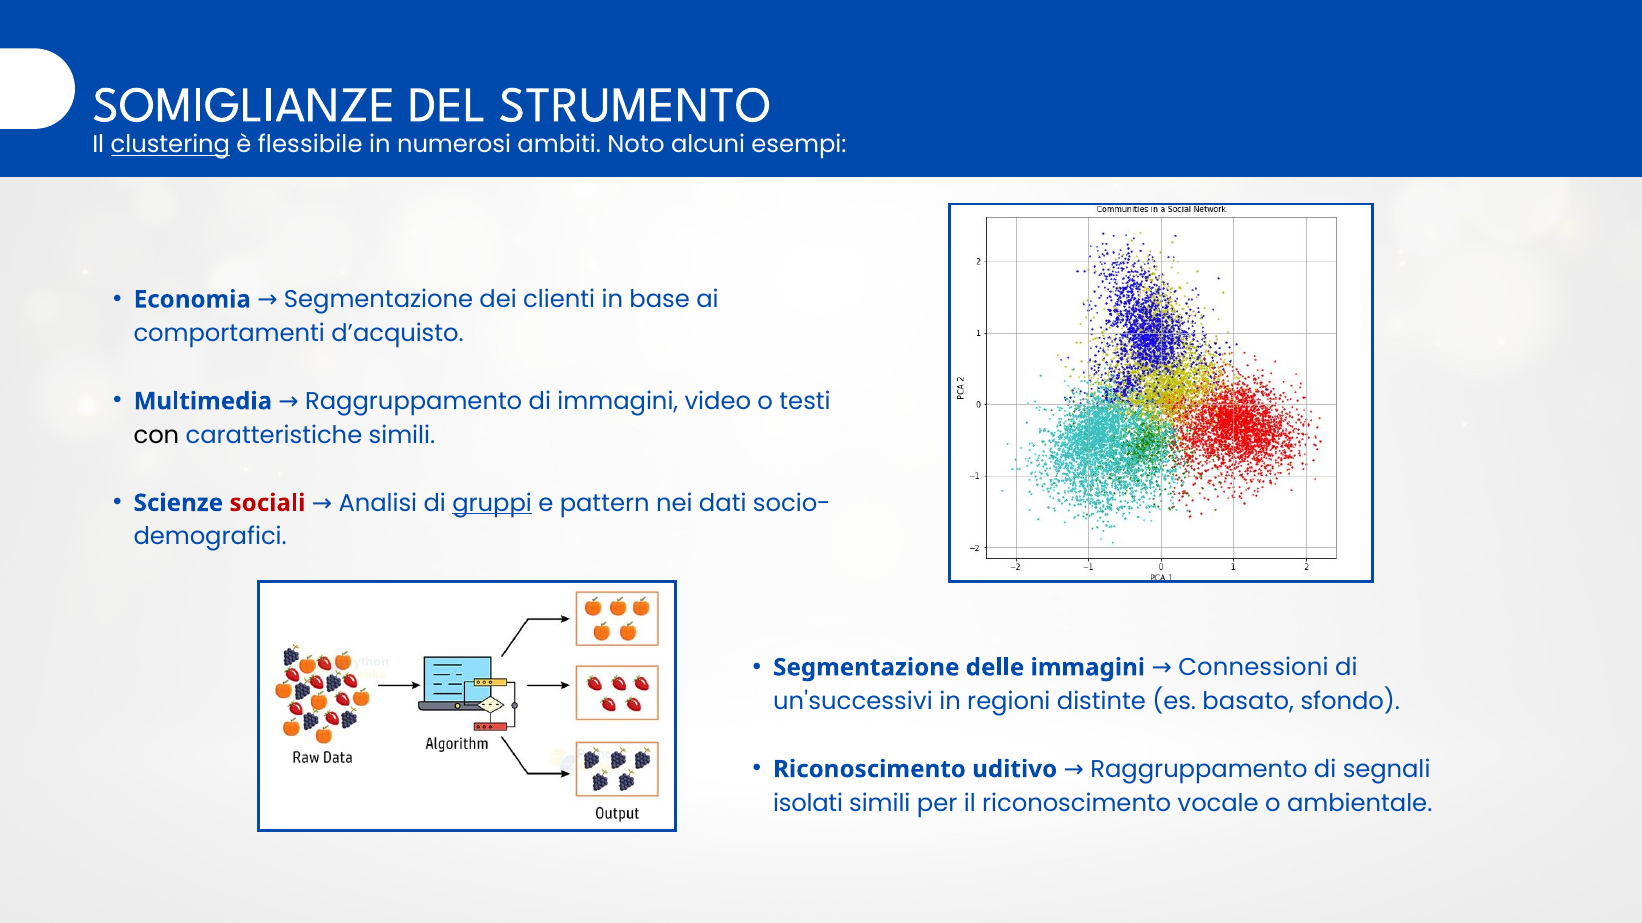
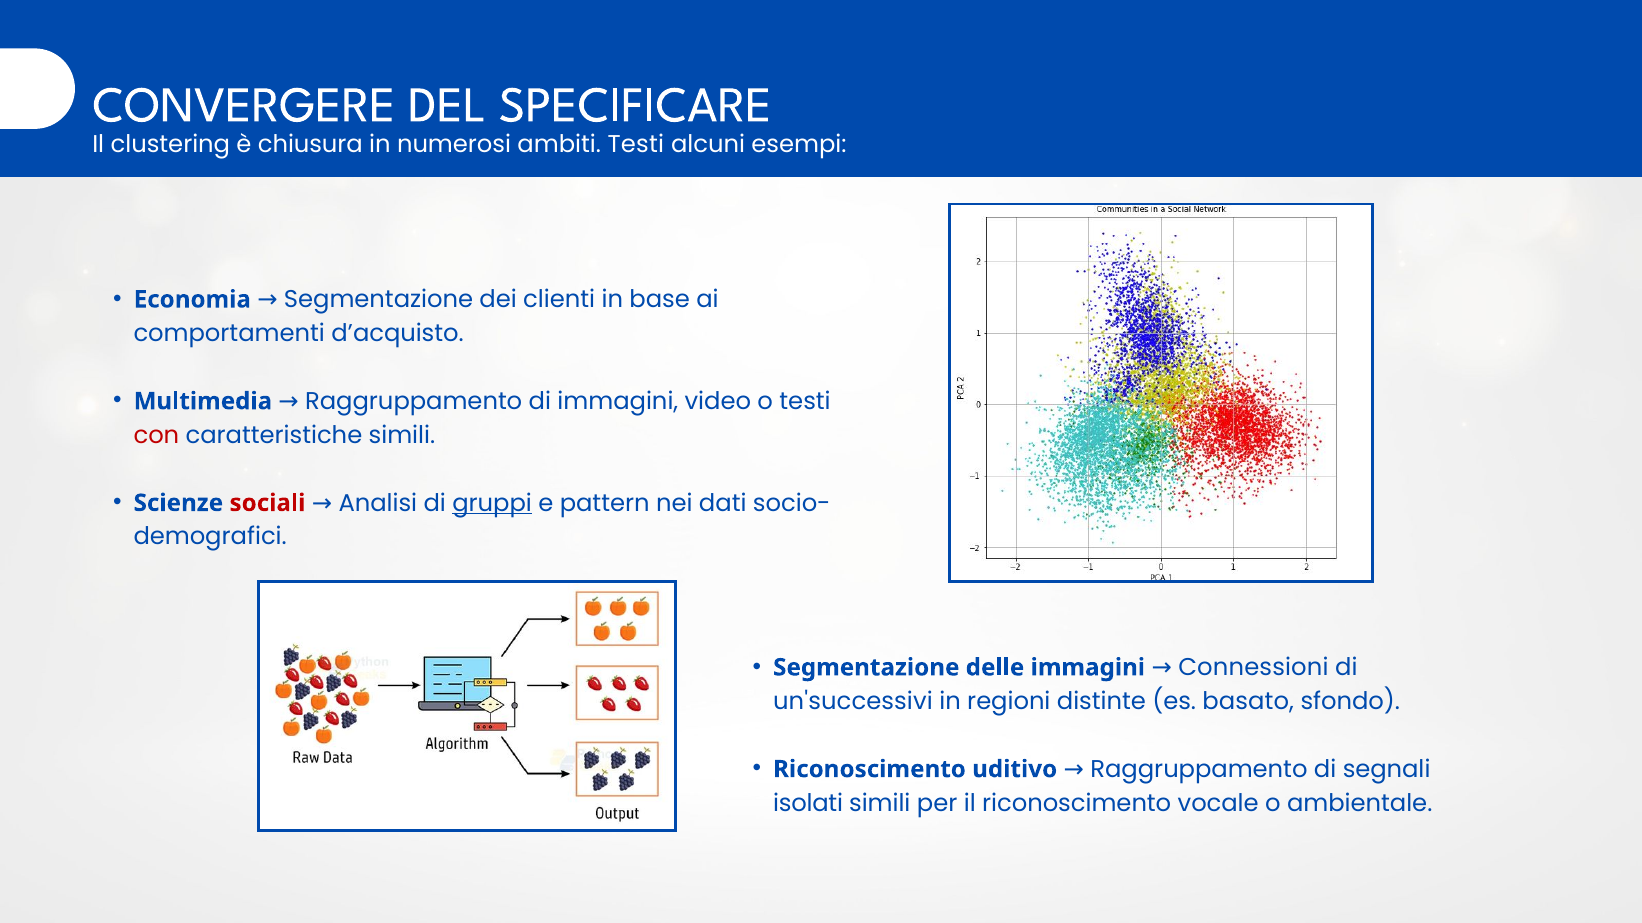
SOMIGLIANZE: SOMIGLIANZE -> CONVERGERE (244, 105)
STRUMENTO: STRUMENTO -> SPECIFICARE (635, 105)
clustering underline: present -> none (170, 145)
flessibile: flessibile -> chiusura (310, 145)
ambiti Noto: Noto -> Testi (636, 145)
con colour: black -> red (156, 435)
